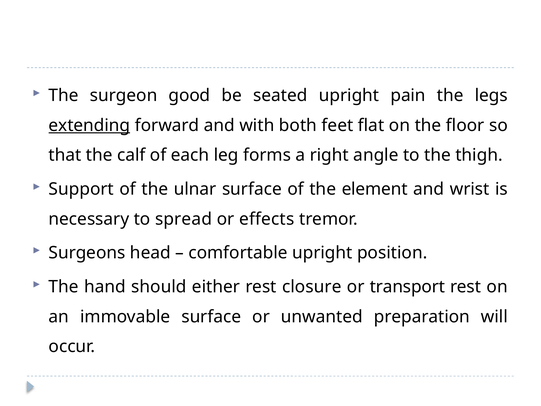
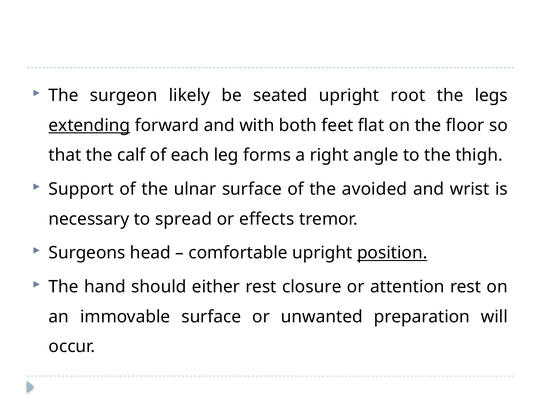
good: good -> likely (189, 95)
pain: pain -> root (408, 95)
element: element -> avoided (375, 189)
position underline: none -> present (392, 253)
transport: transport -> attention (407, 287)
